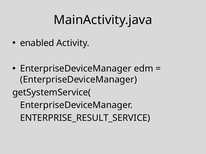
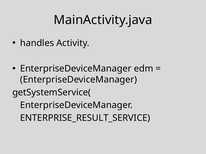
enabled: enabled -> handles (37, 43)
